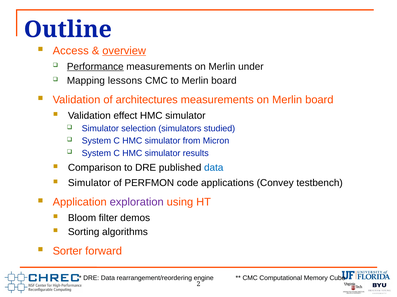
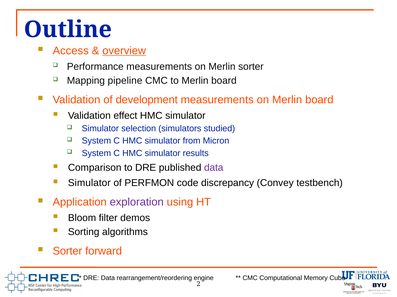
Performance underline: present -> none (95, 67)
Merlin under: under -> sorter (251, 67)
lessons: lessons -> pipeline (125, 81)
architectures: architectures -> development (147, 100)
data colour: blue -> purple (214, 168)
applications: applications -> discrepancy (228, 183)
